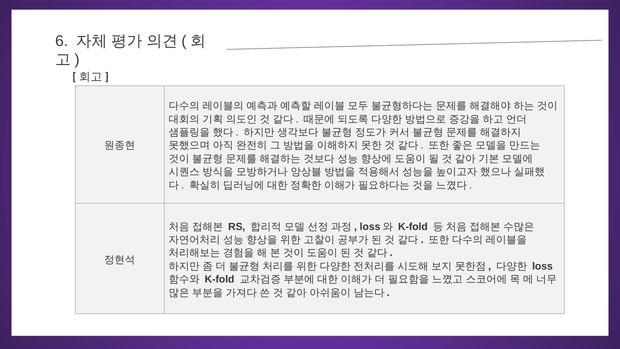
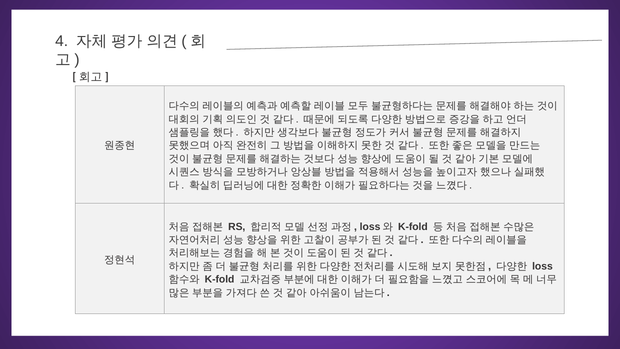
6: 6 -> 4 (62, 41)
